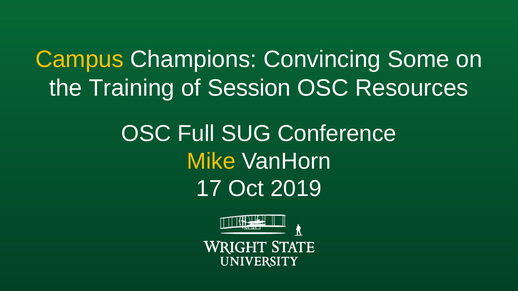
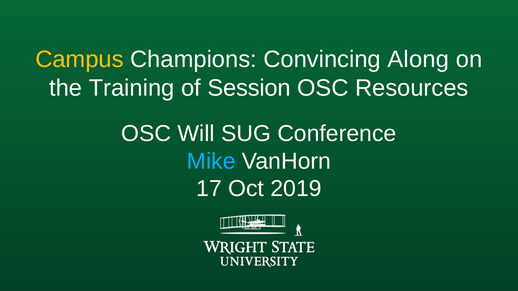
Some: Some -> Along (418, 60)
Full: Full -> Will (196, 134)
Mike colour: yellow -> light blue (211, 161)
